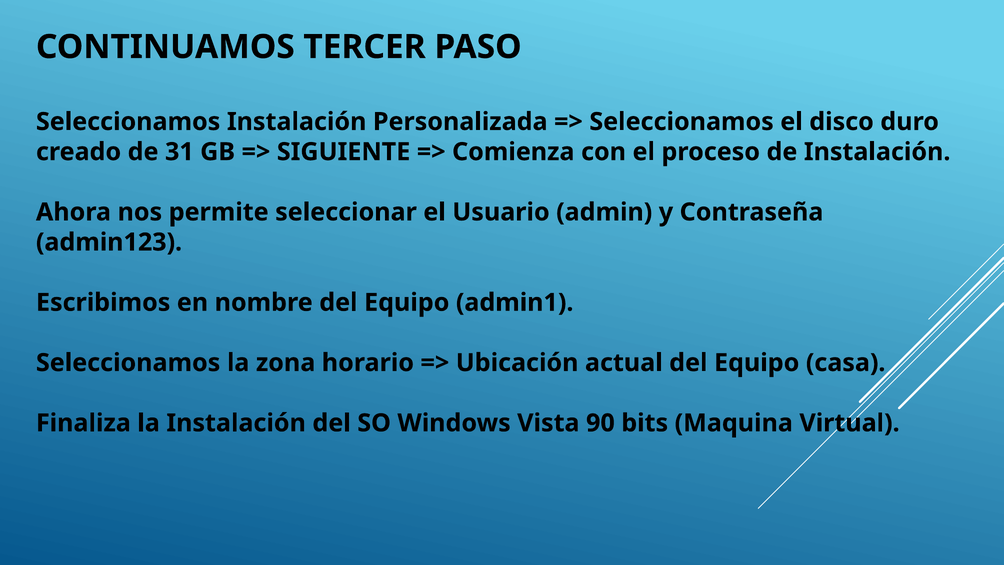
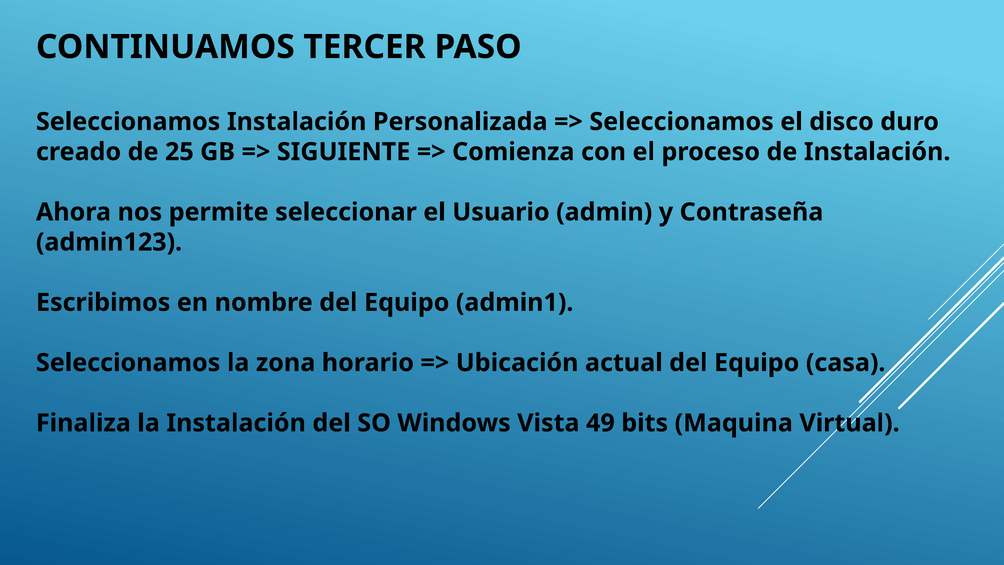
31: 31 -> 25 (179, 152)
90: 90 -> 49 (600, 423)
